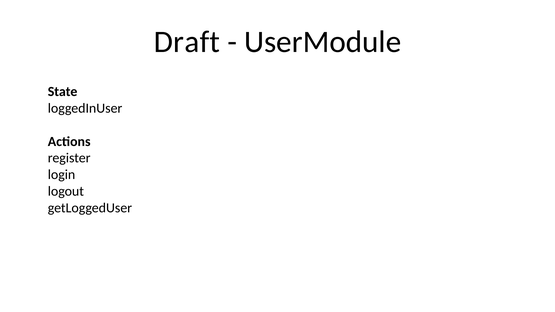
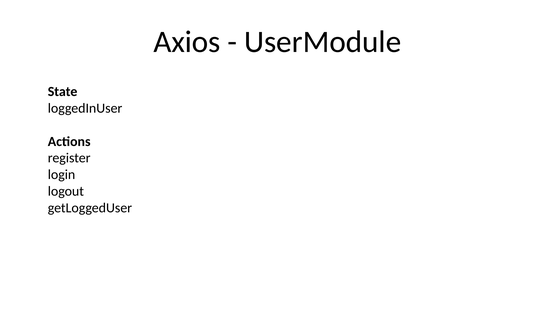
Draft: Draft -> Axios (187, 42)
